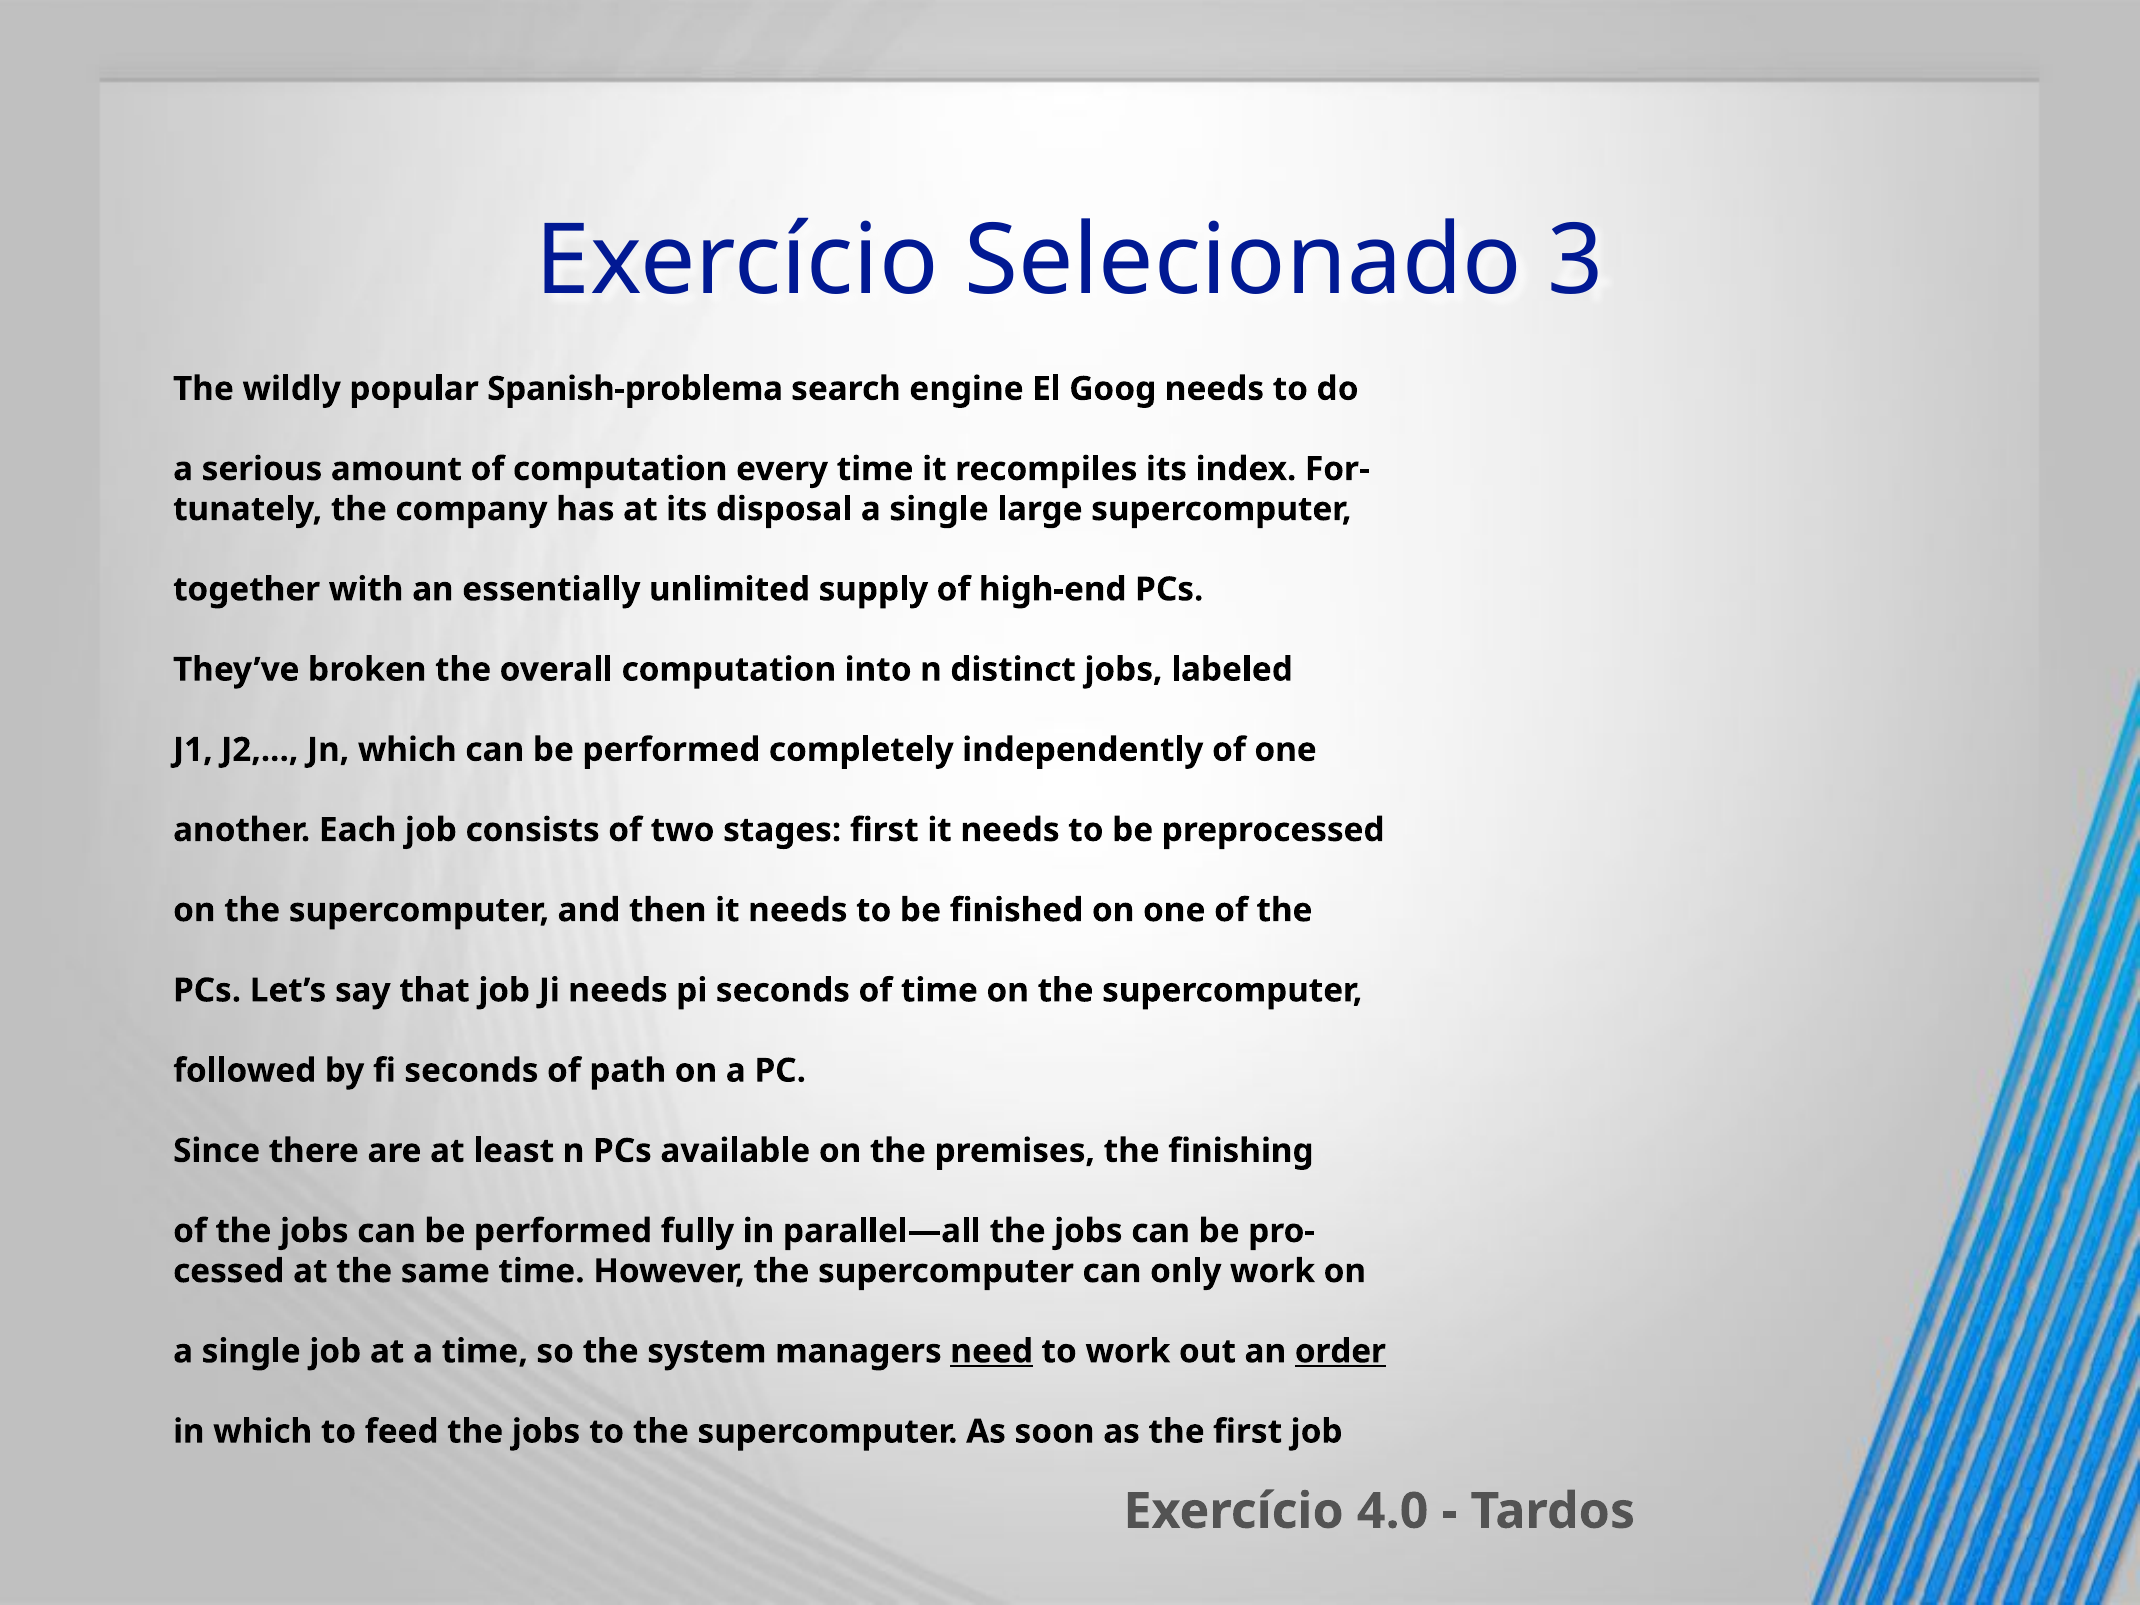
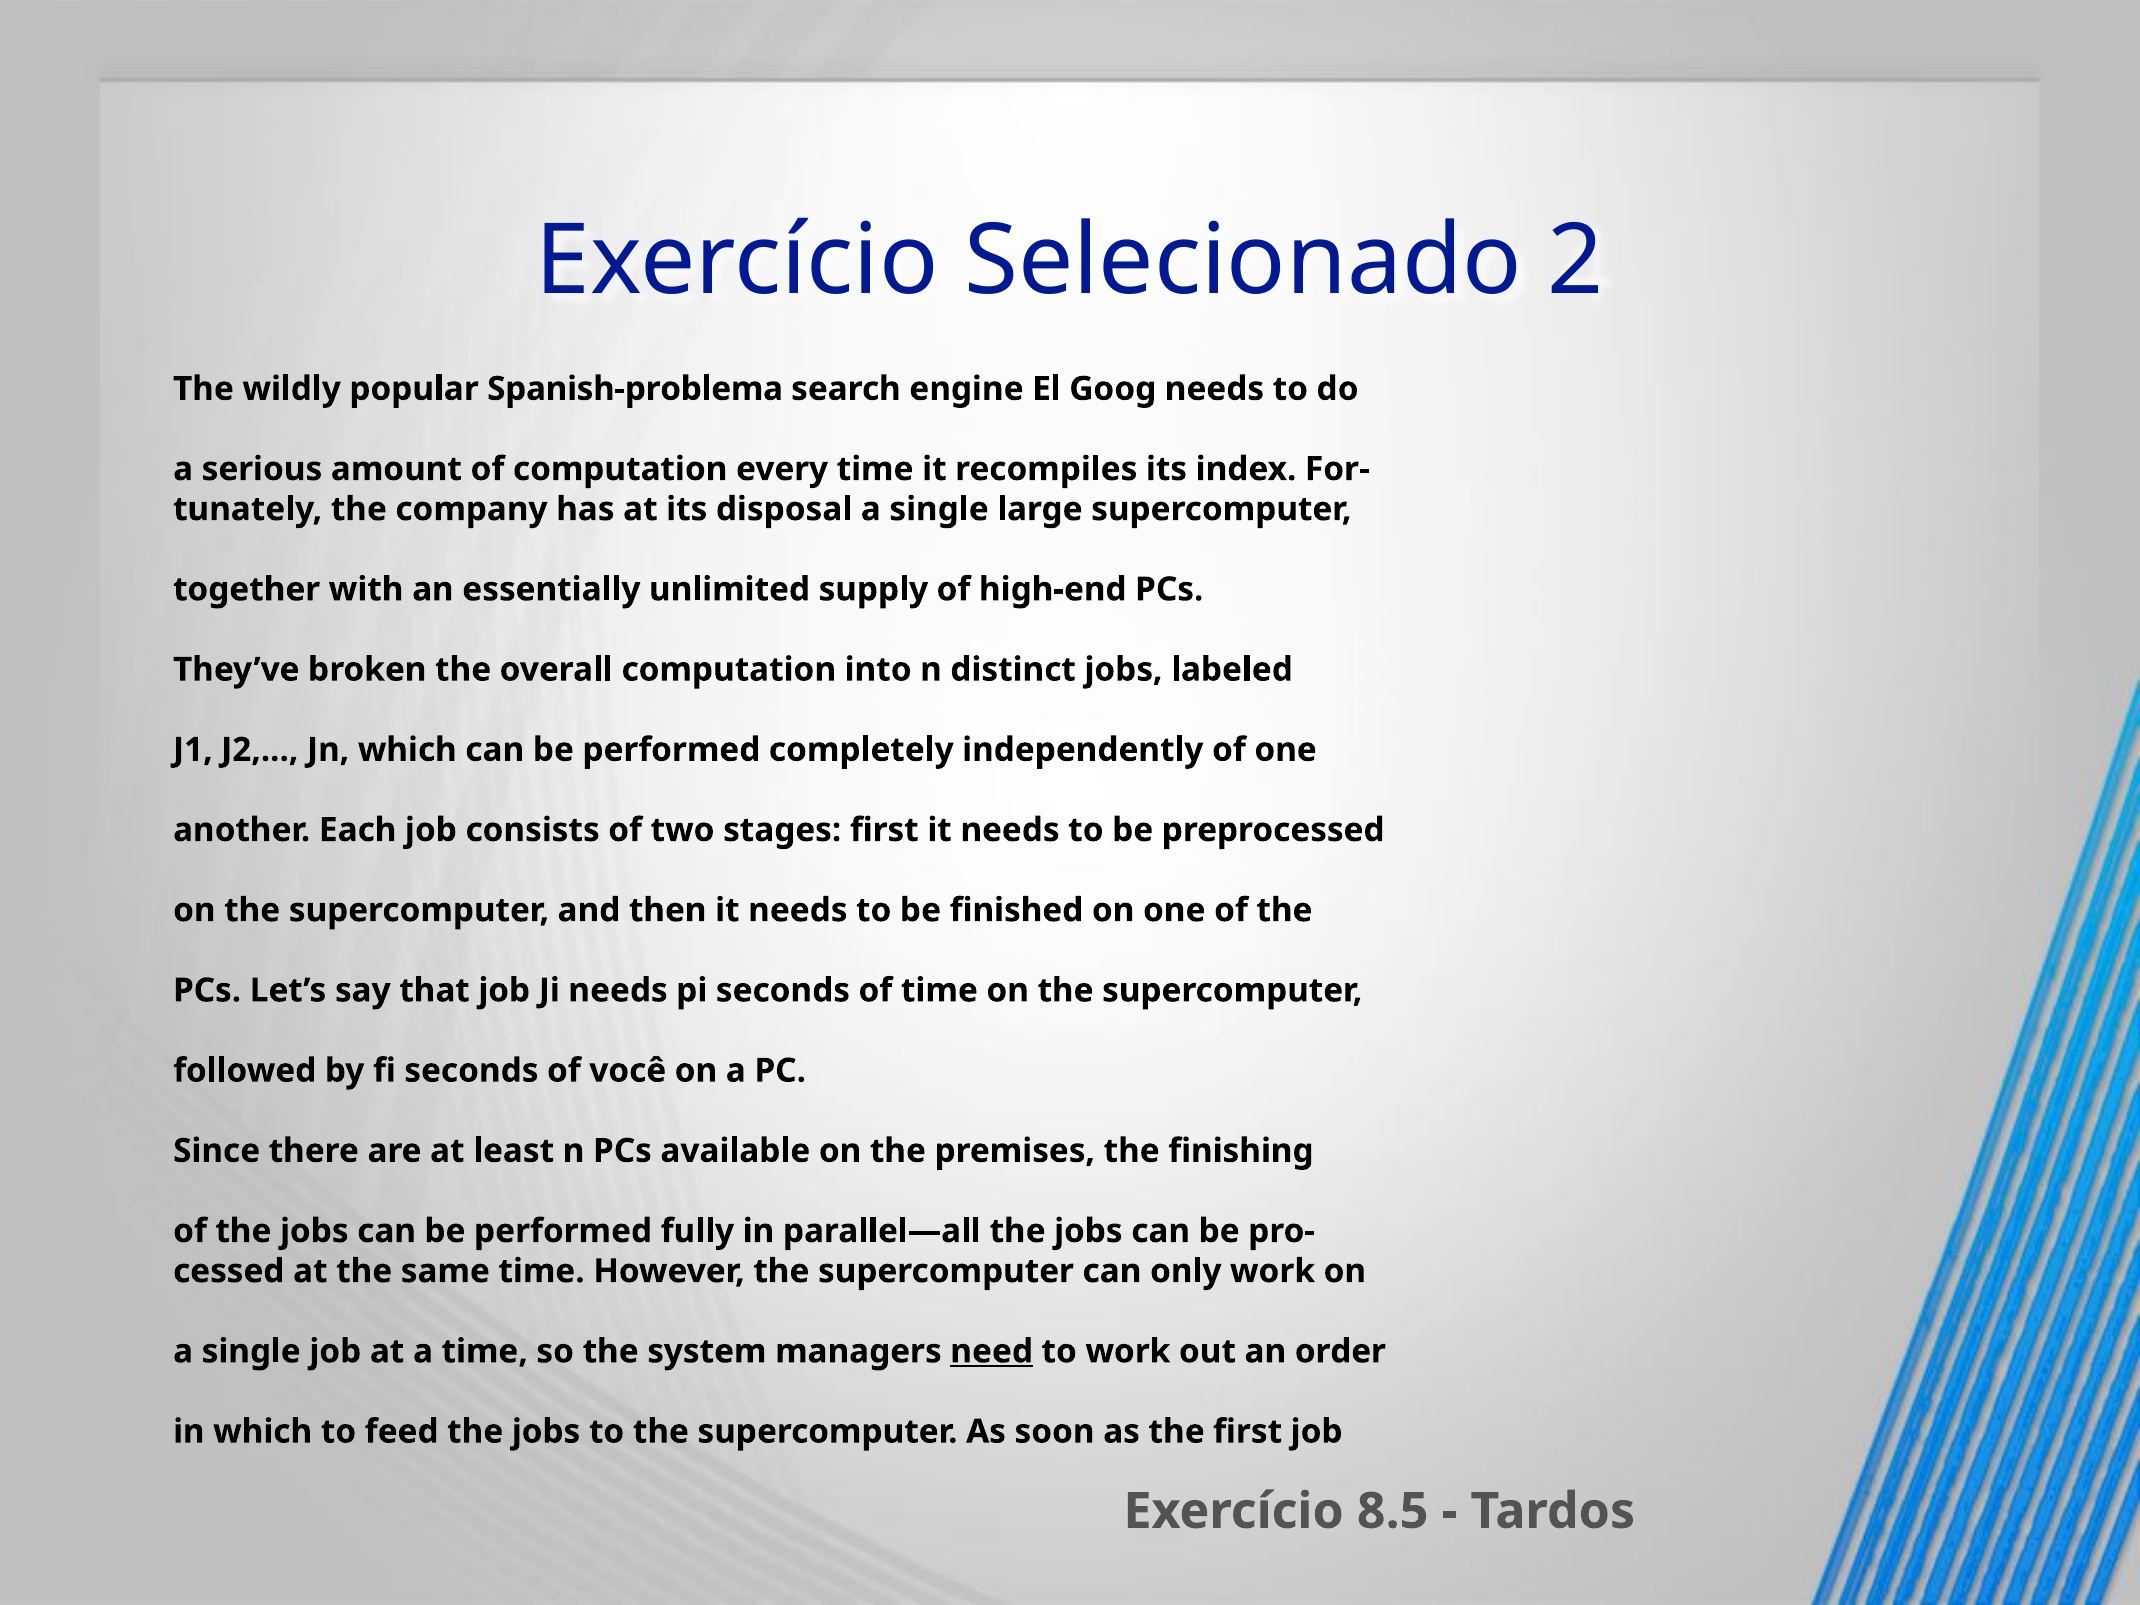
3: 3 -> 2 (1576, 261)
path: path -> você (628, 1071)
order underline: present -> none (1340, 1351)
4.0: 4.0 -> 8.5 (1393, 1511)
